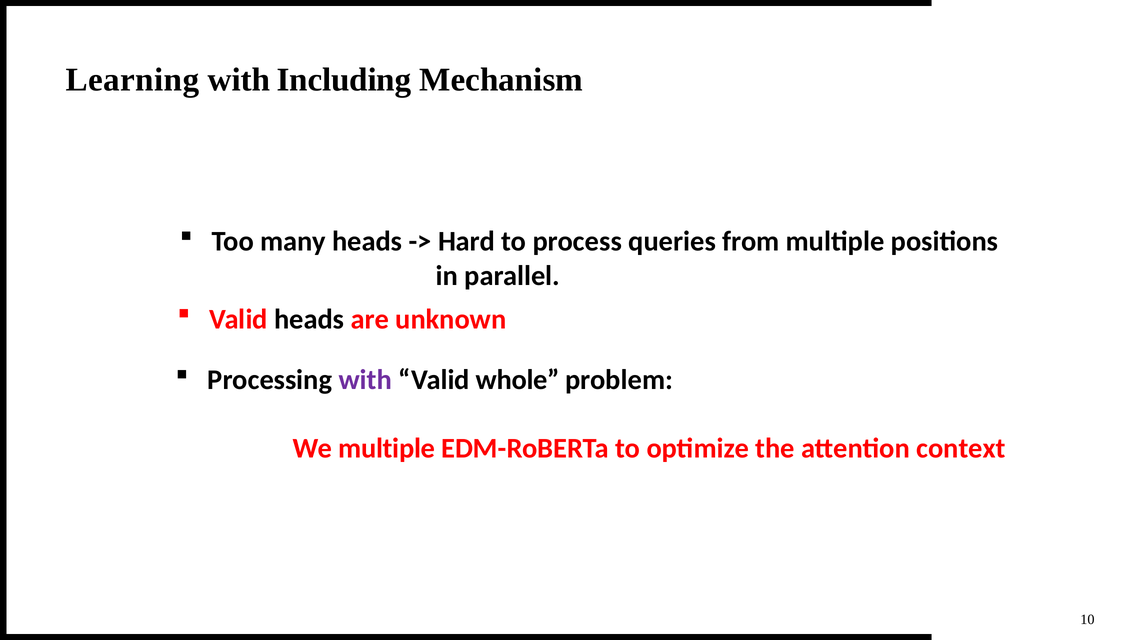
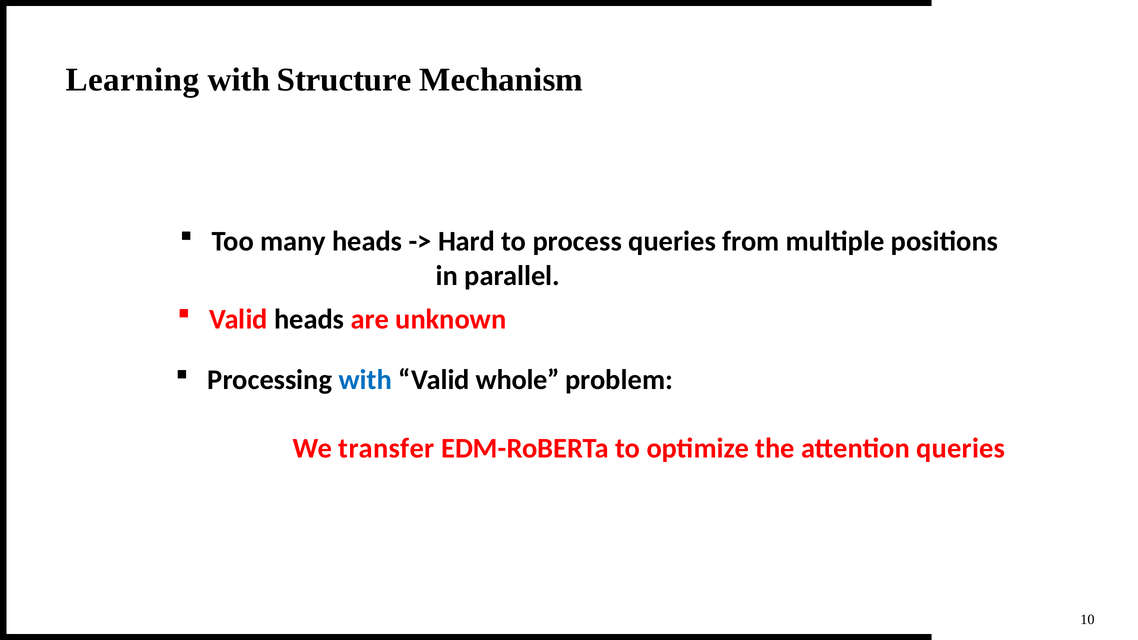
Including: Including -> Structure (344, 80)
with colour: purple -> blue (365, 380)
We multiple: multiple -> transfer (386, 448)
attention context: context -> queries (961, 448)
